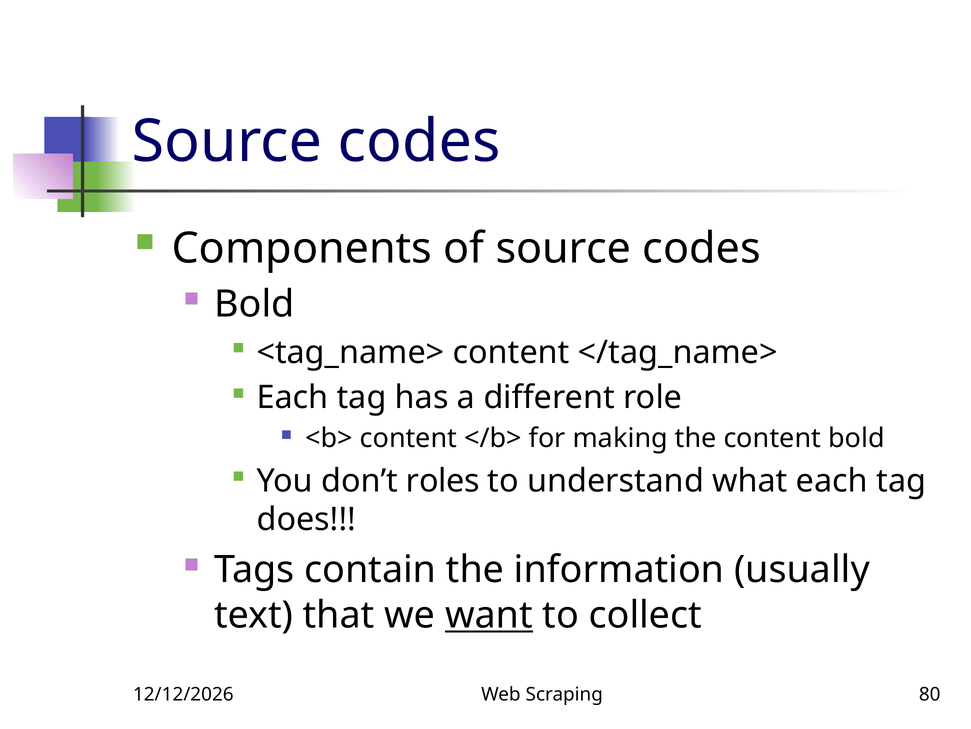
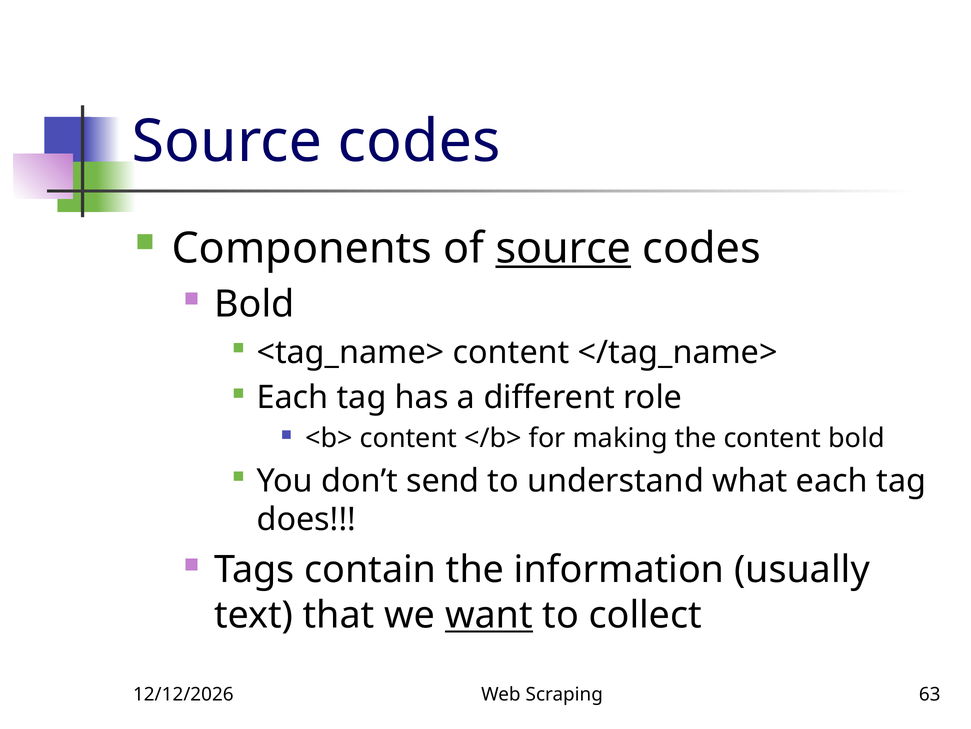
source underline: none -> present (563, 248)
roles: roles -> send (443, 480)
80: 80 -> 63 (930, 694)
